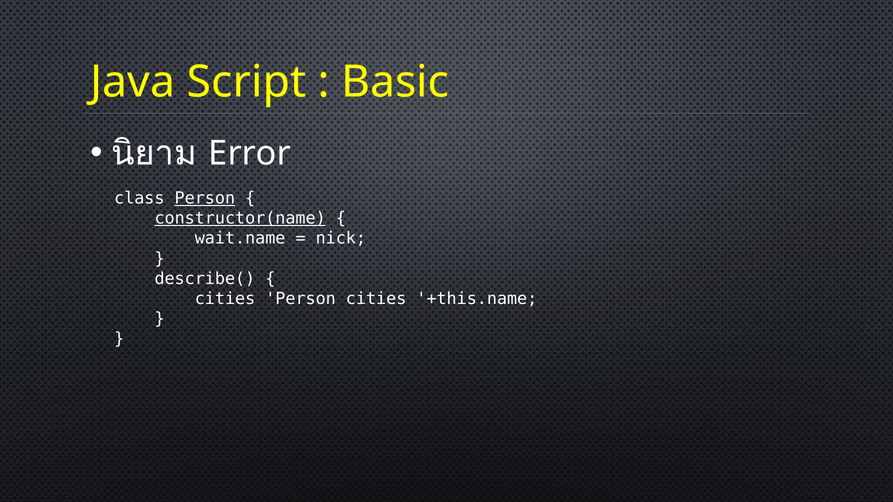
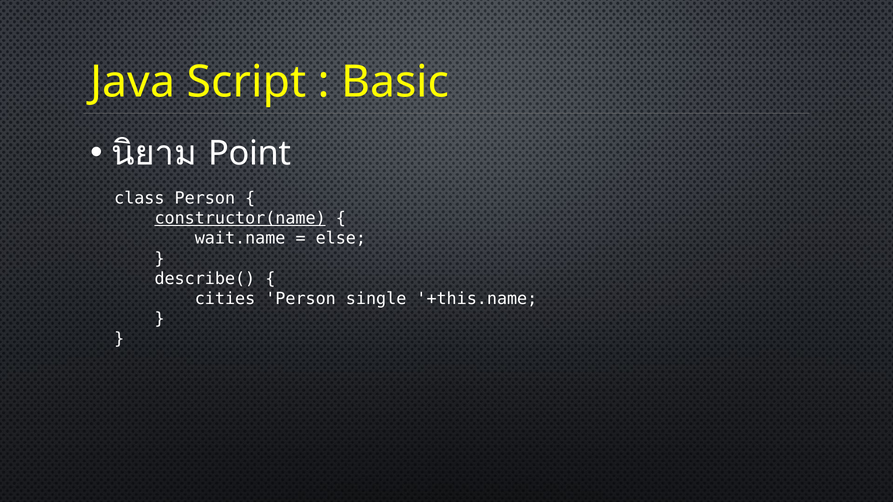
Error: Error -> Point (250, 153)
Person underline: present -> none (205, 198)
nick: nick -> else (341, 239)
Person cities: cities -> single (376, 299)
